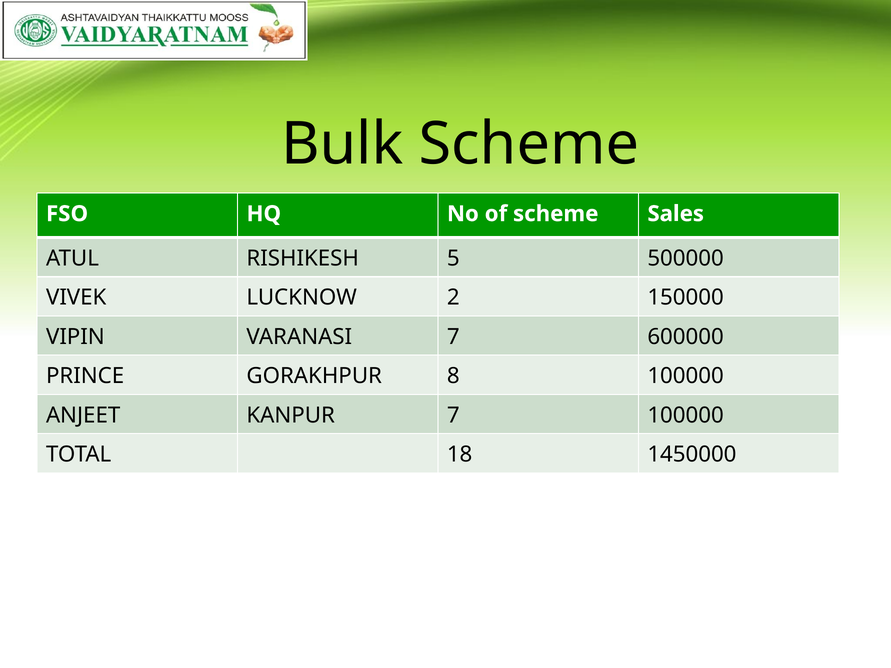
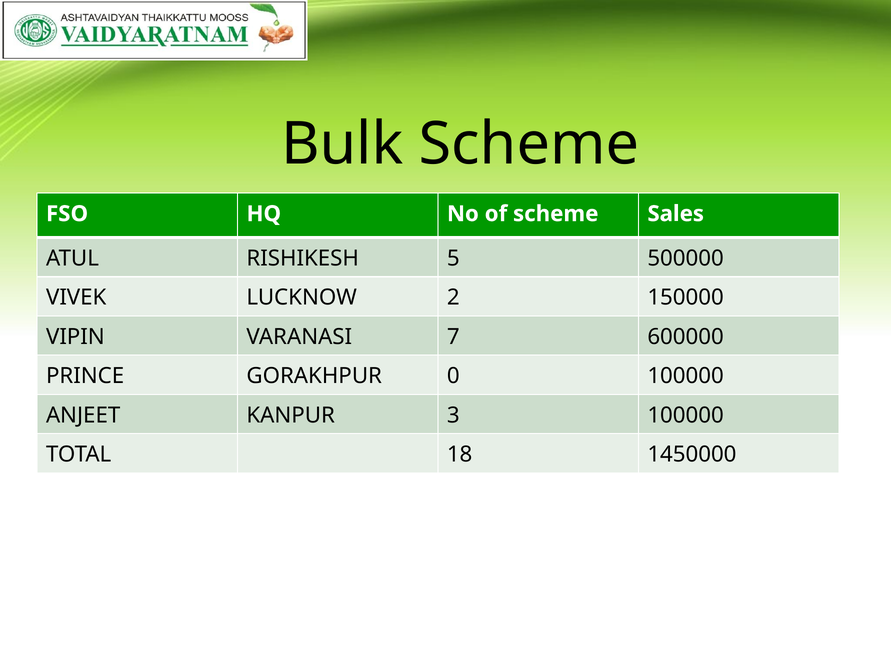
8: 8 -> 0 (453, 376)
KANPUR 7: 7 -> 3 (453, 415)
